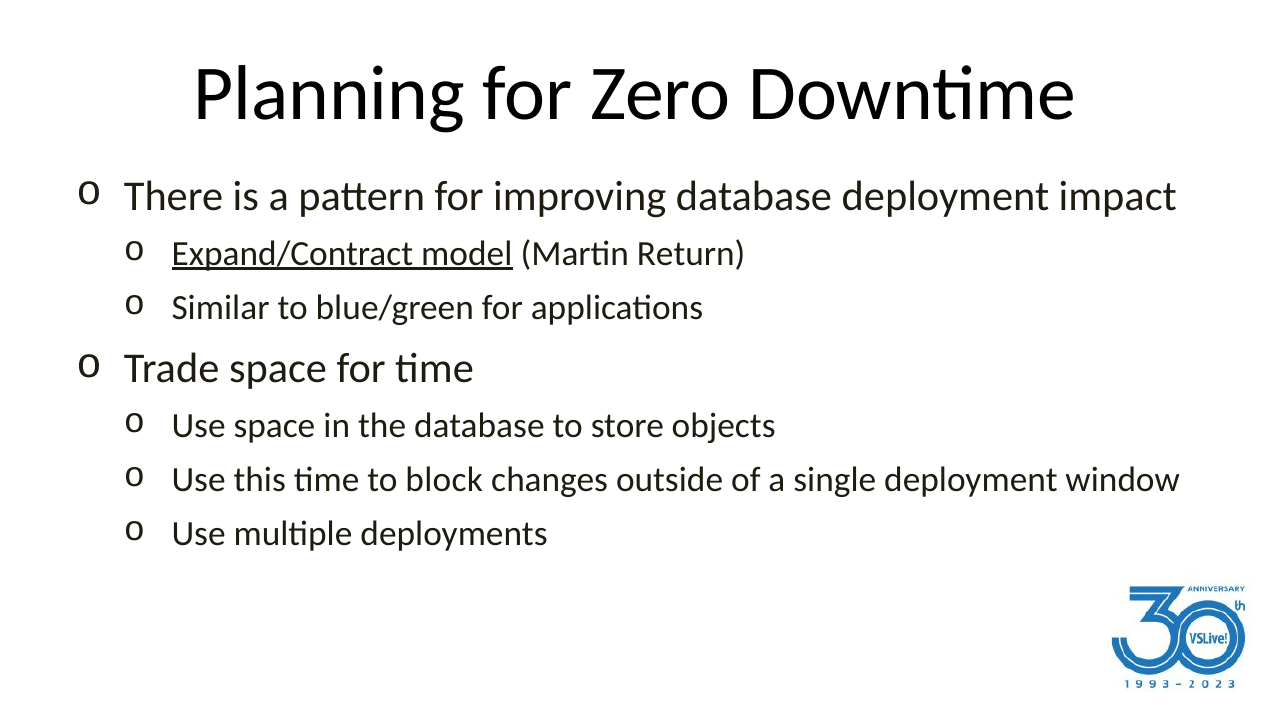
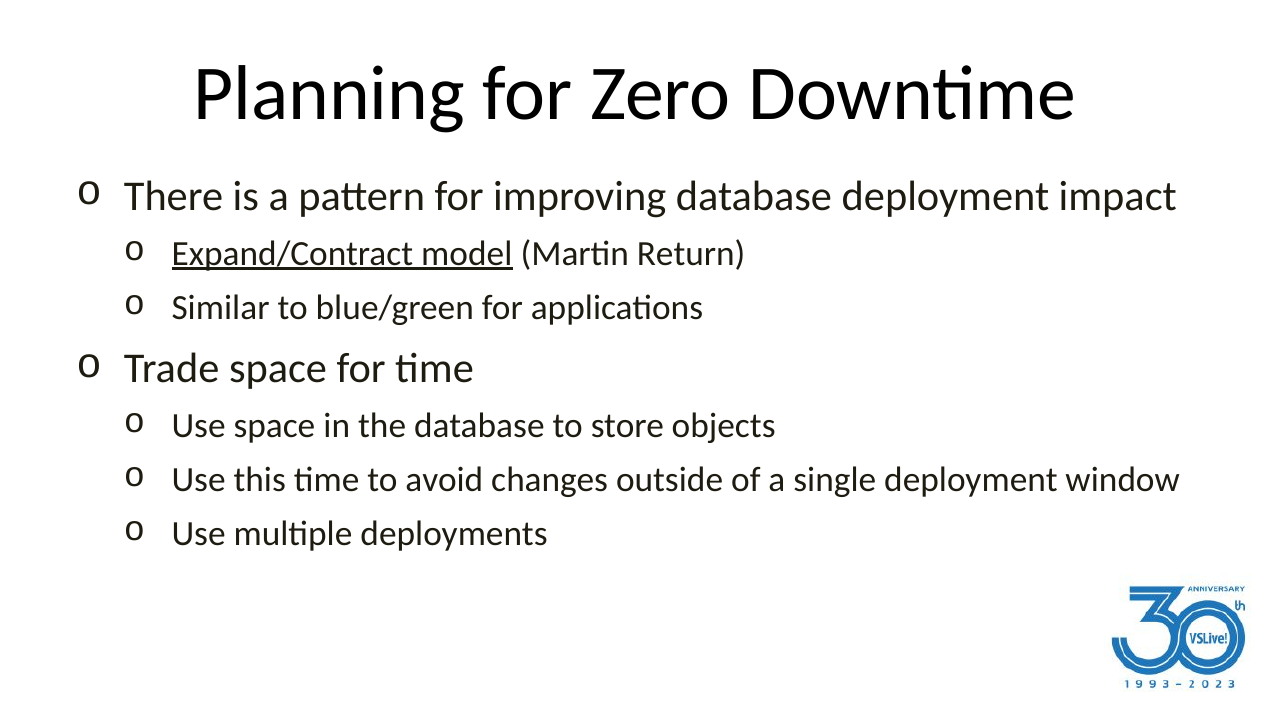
block: block -> avoid (444, 480)
